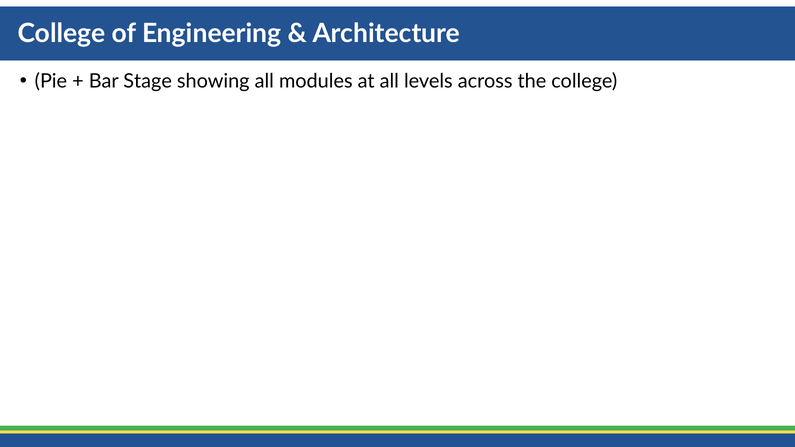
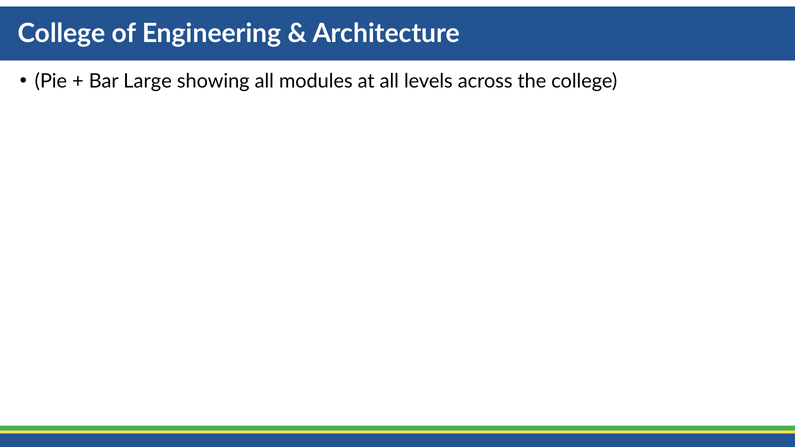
Stage: Stage -> Large (148, 81)
